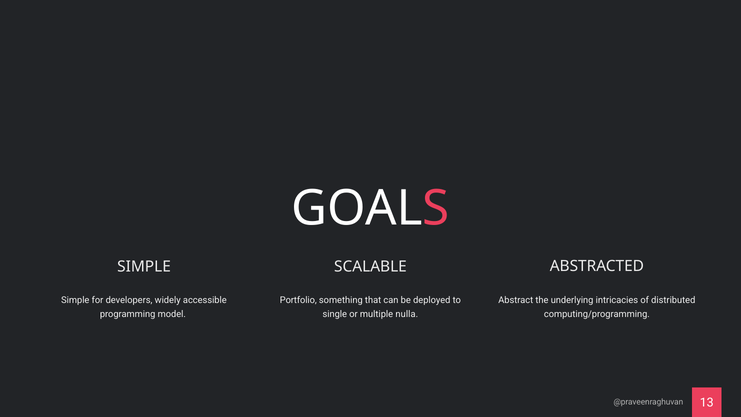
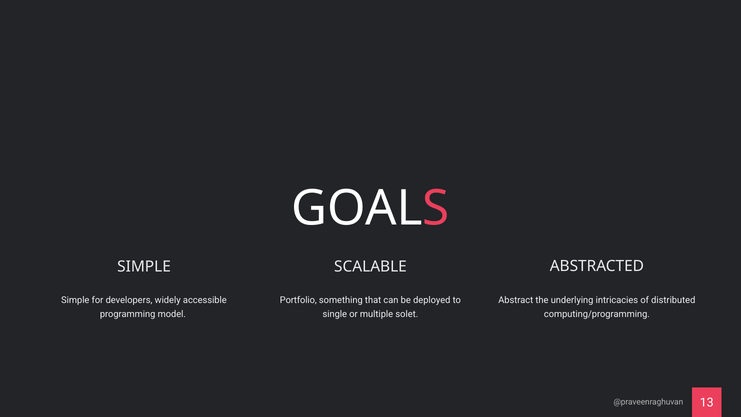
nulla: nulla -> solet (407, 314)
